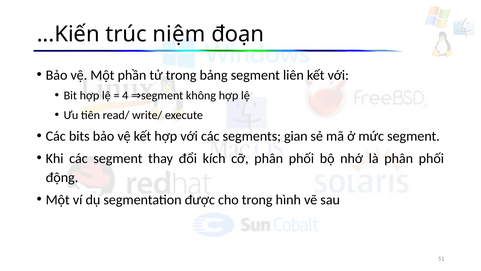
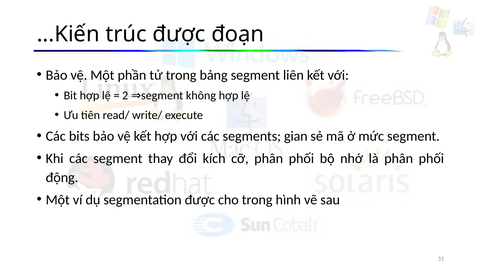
trúc niệm: niệm -> được (179, 34)
4: 4 -> 2 (125, 95)
